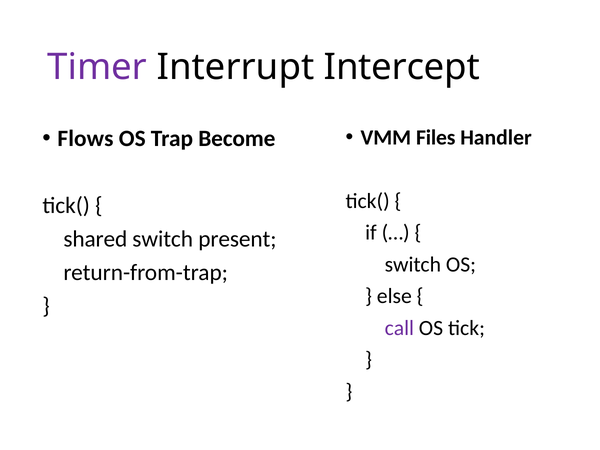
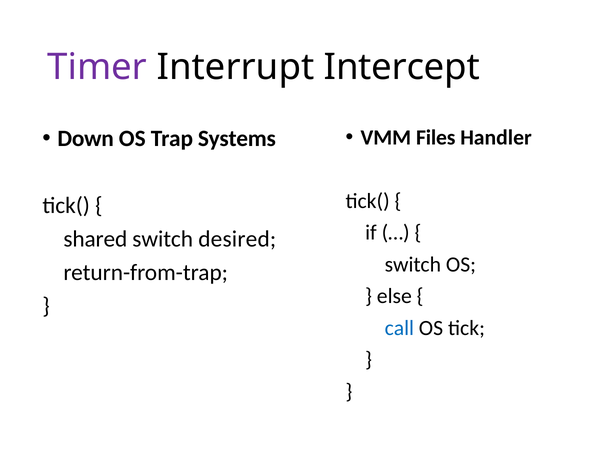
Flows: Flows -> Down (86, 138)
Become: Become -> Systems (237, 138)
present: present -> desired (237, 239)
call colour: purple -> blue (399, 328)
